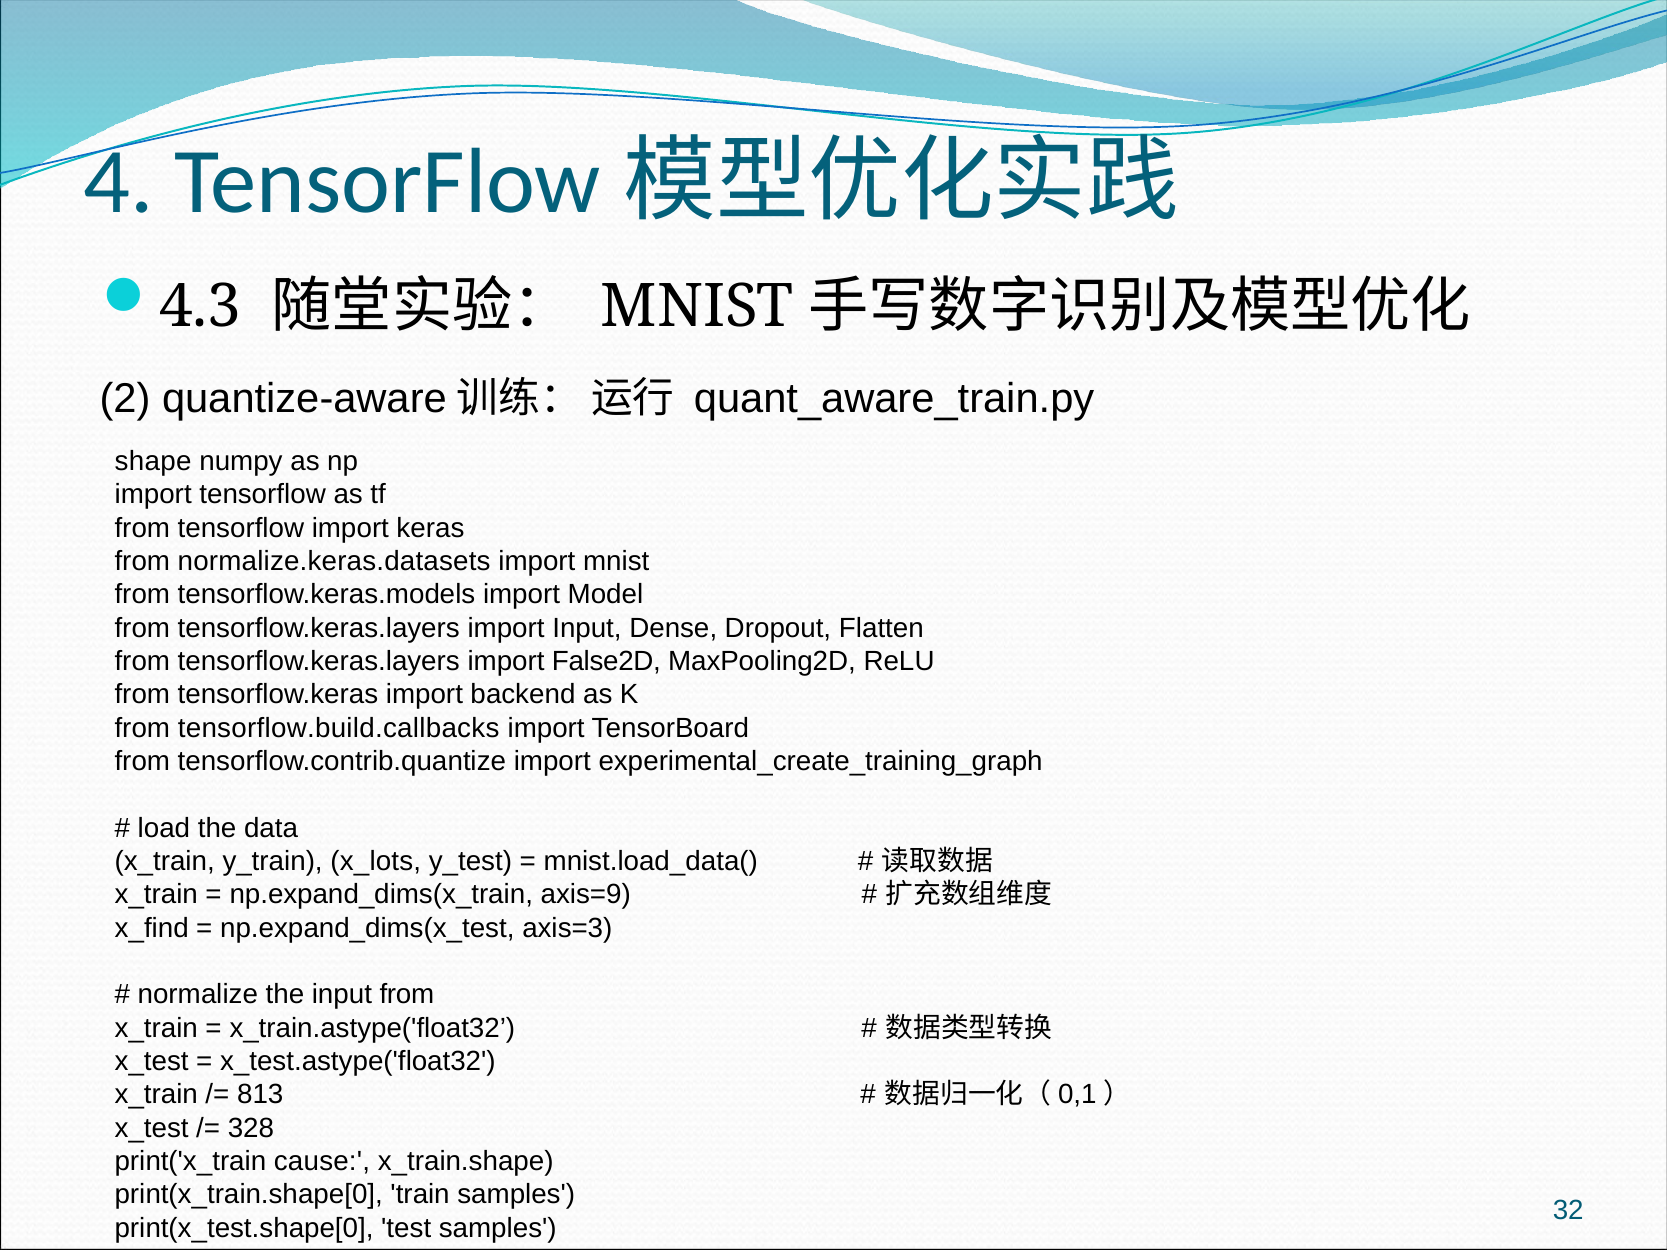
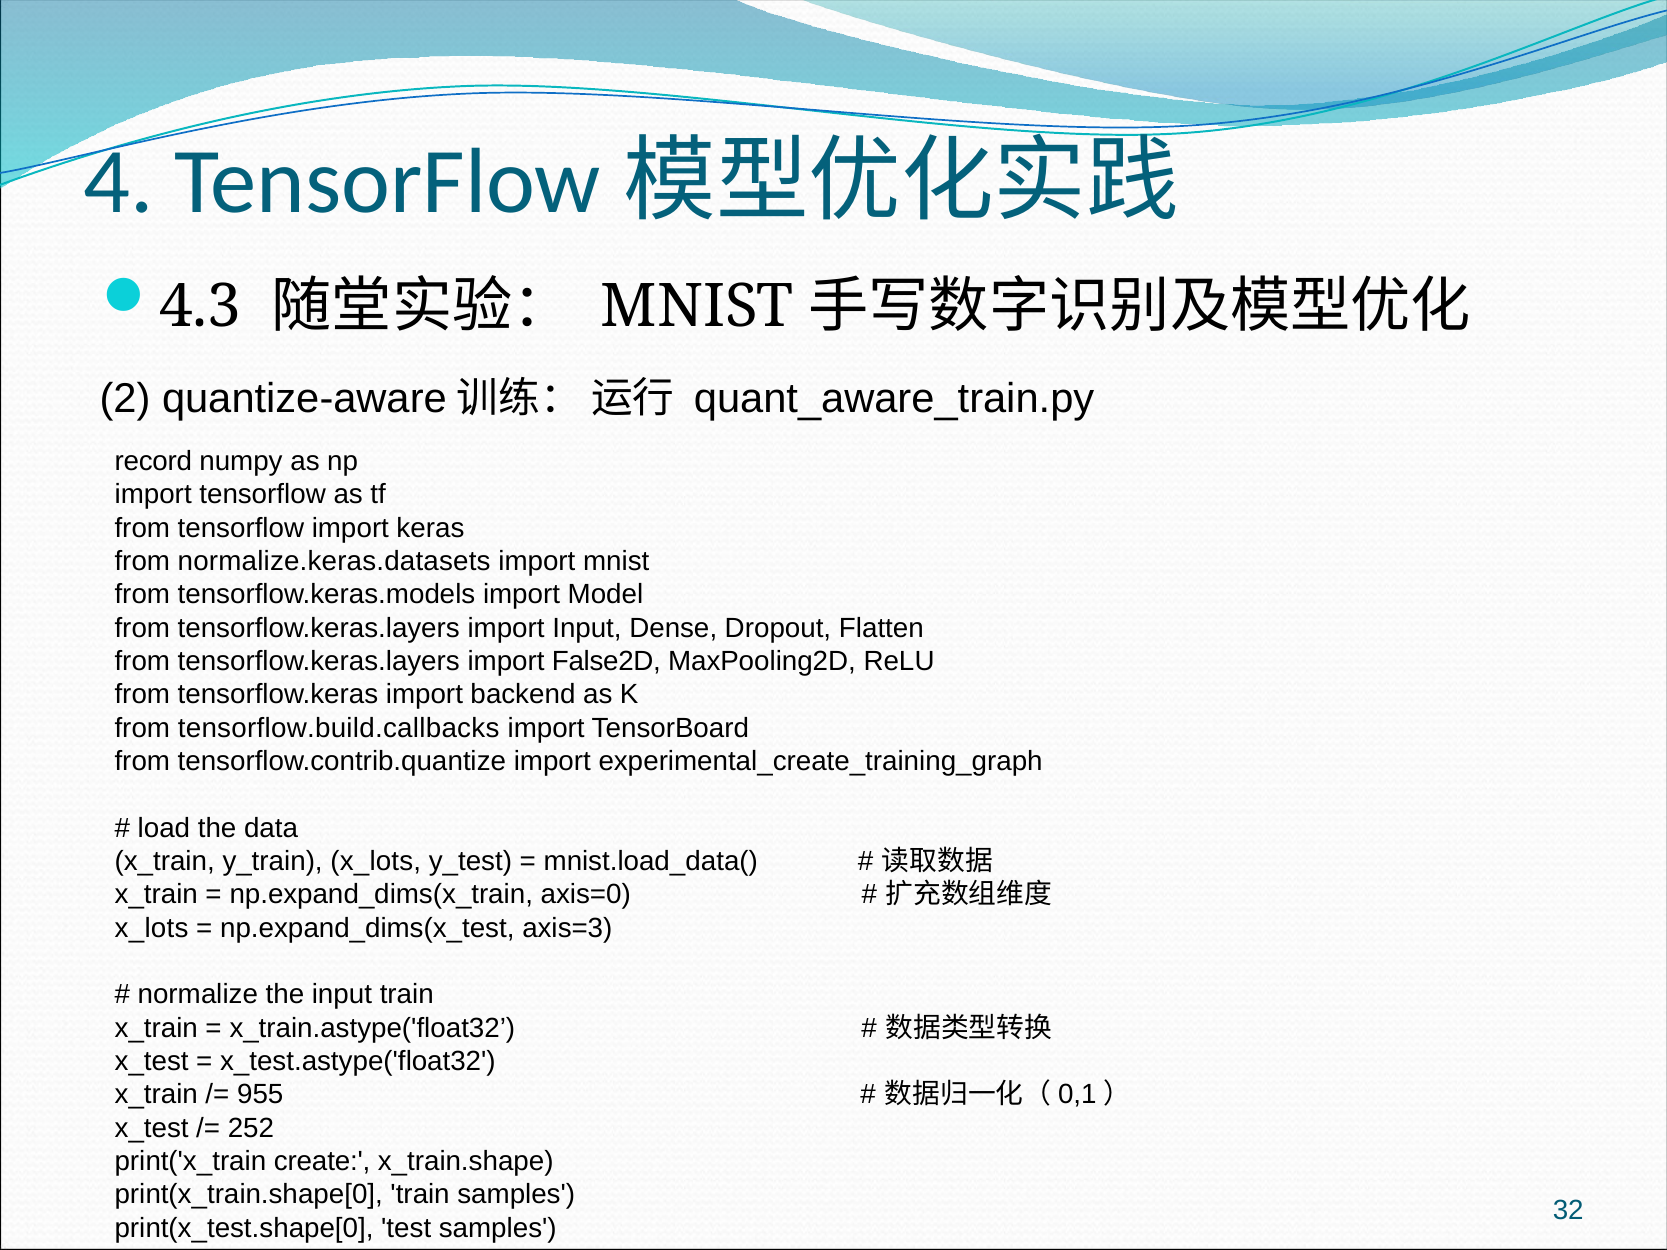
shape: shape -> record (153, 461)
axis=9: axis=9 -> axis=0 (586, 895)
x_find: x_find -> x_lots (152, 928)
input from: from -> train (407, 995)
813: 813 -> 955 (260, 1095)
328: 328 -> 252 (251, 1128)
cause: cause -> create (322, 1162)
